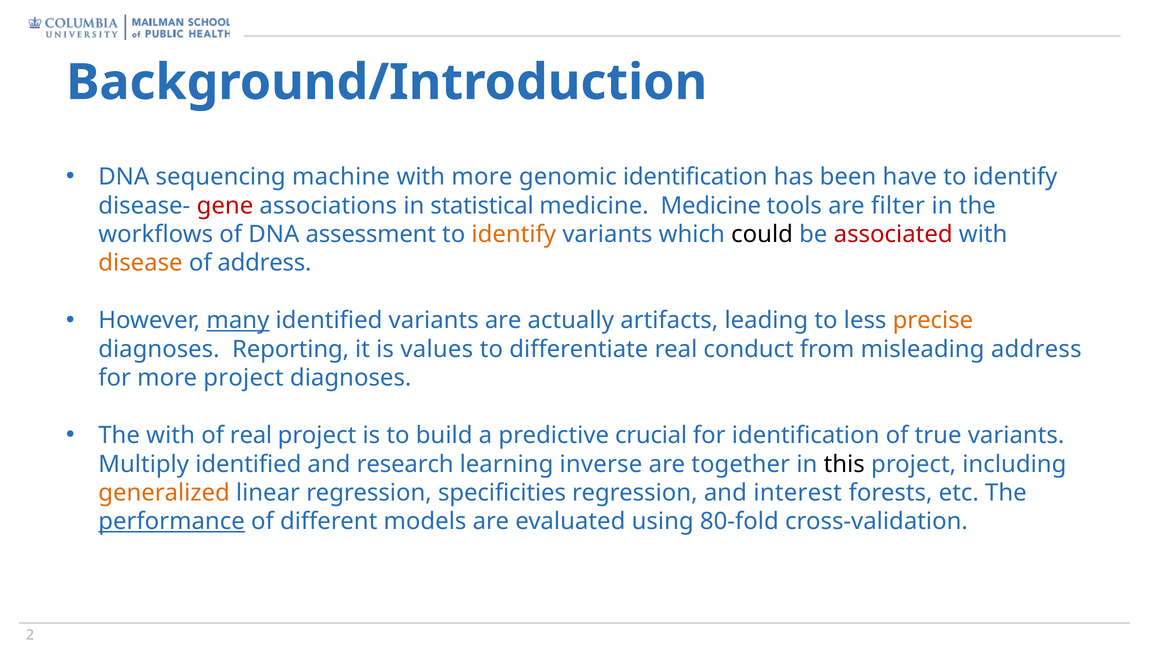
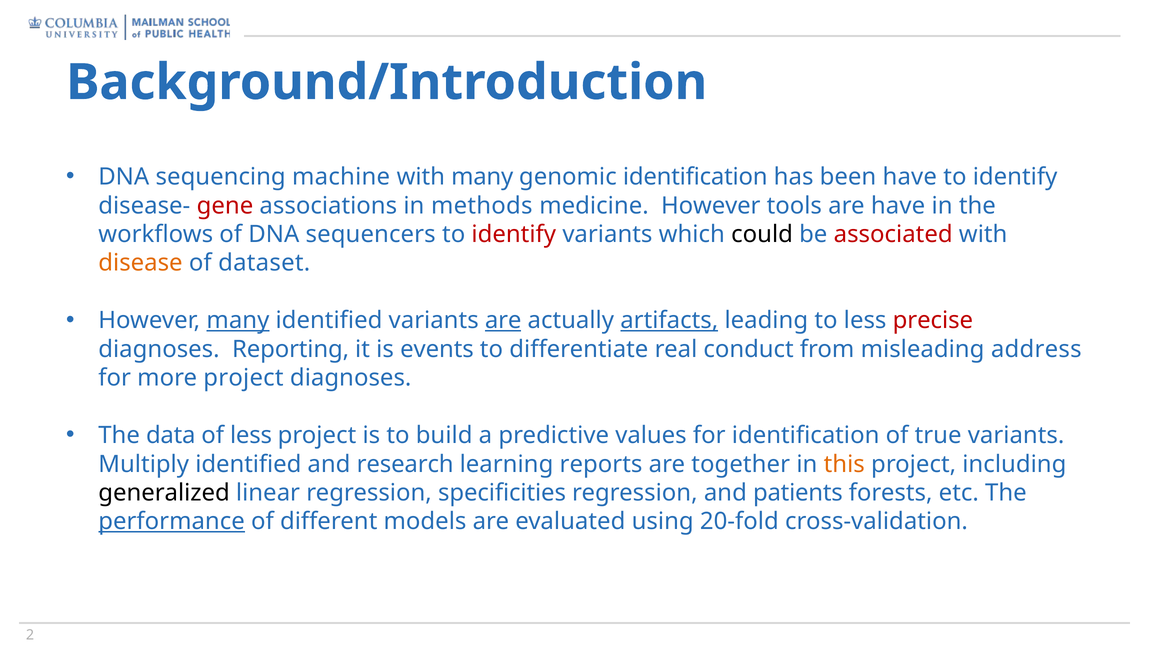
with more: more -> many (482, 177)
statistical: statistical -> methods (482, 206)
medicine Medicine: Medicine -> However (711, 206)
are filter: filter -> have (898, 206)
assessment: assessment -> sequencers (371, 234)
identify colour: orange -> red (514, 234)
of address: address -> dataset (264, 263)
are underline: none -> present (503, 321)
artifacts underline: none -> present (669, 321)
precise colour: orange -> red (933, 321)
values: values -> events (437, 349)
The with: with -> data (171, 436)
of real: real -> less (251, 436)
crucial: crucial -> values (651, 436)
inverse: inverse -> reports (601, 464)
this colour: black -> orange (844, 464)
generalized colour: orange -> black (164, 493)
interest: interest -> patients (798, 493)
80-fold: 80-fold -> 20-fold (739, 522)
